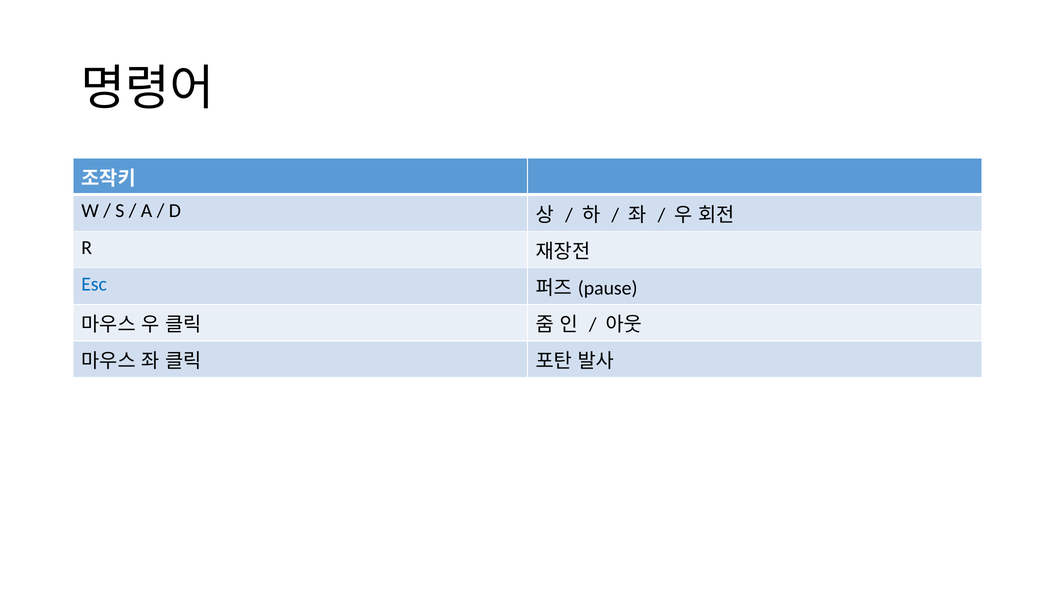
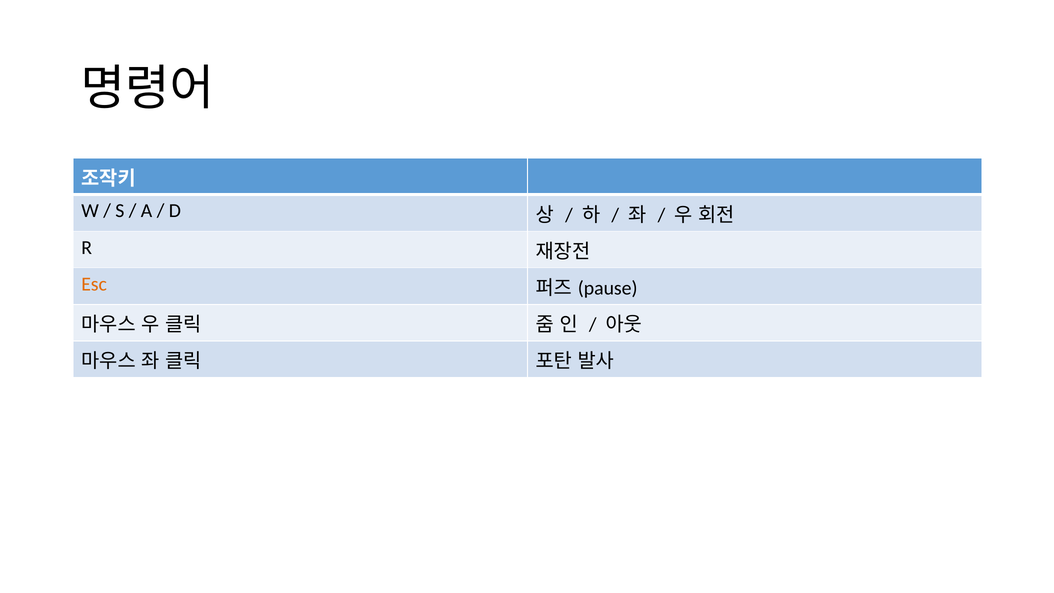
Esc colour: blue -> orange (94, 284)
